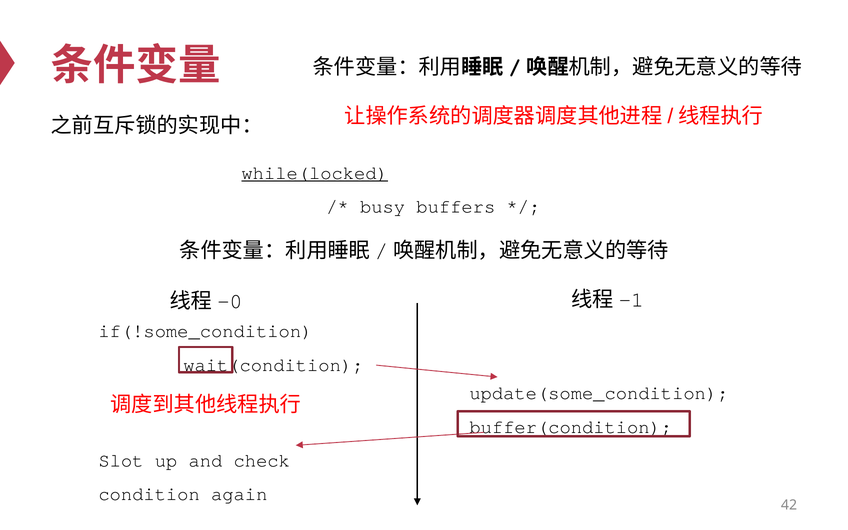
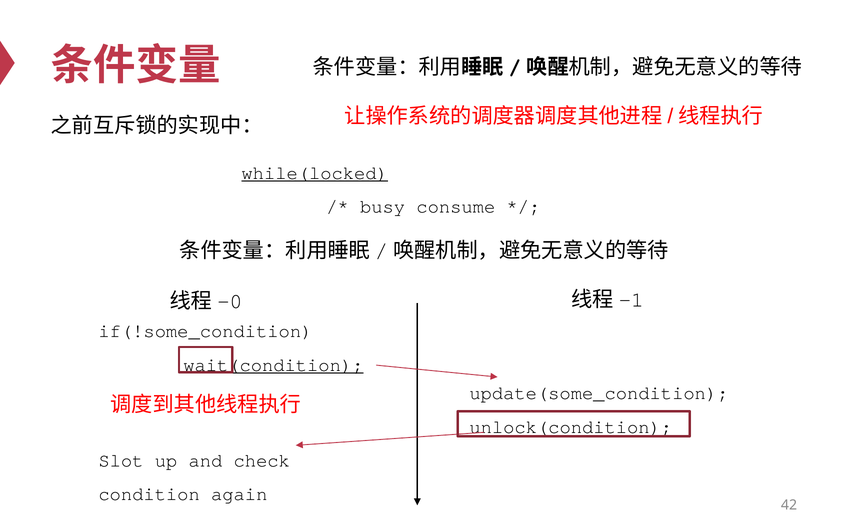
buffers: buffers -> consume (456, 207)
wait(condition underline: none -> present (273, 365)
buffer(condition: buffer(condition -> unlock(condition (571, 427)
